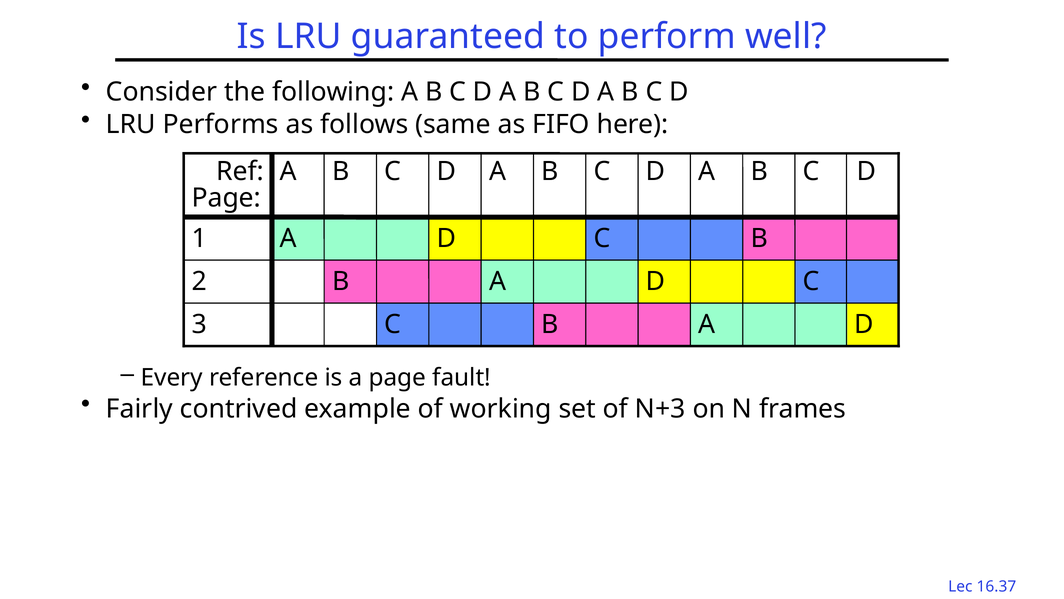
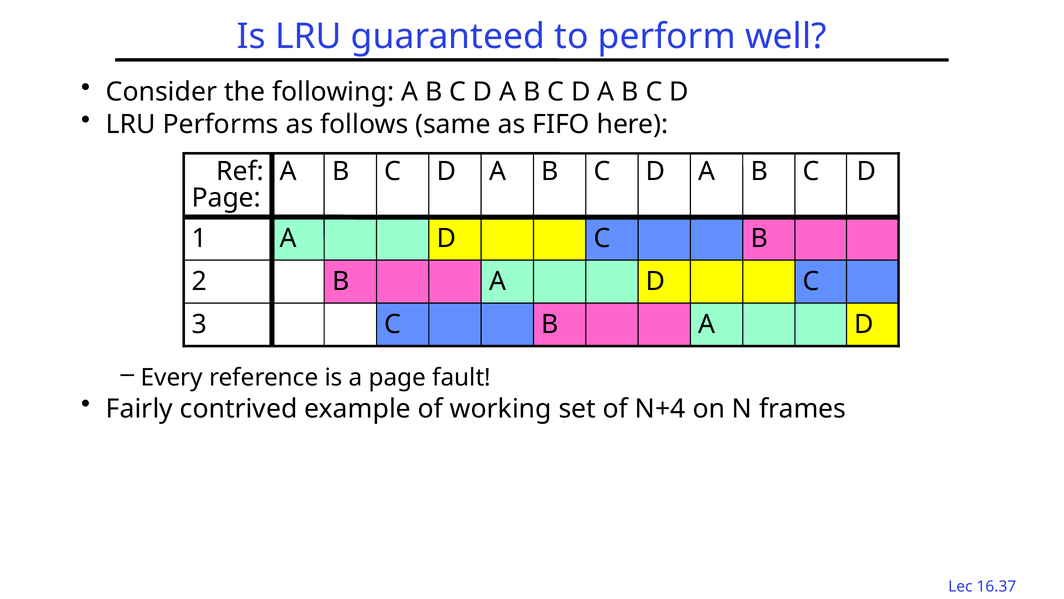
N+3: N+3 -> N+4 (660, 408)
